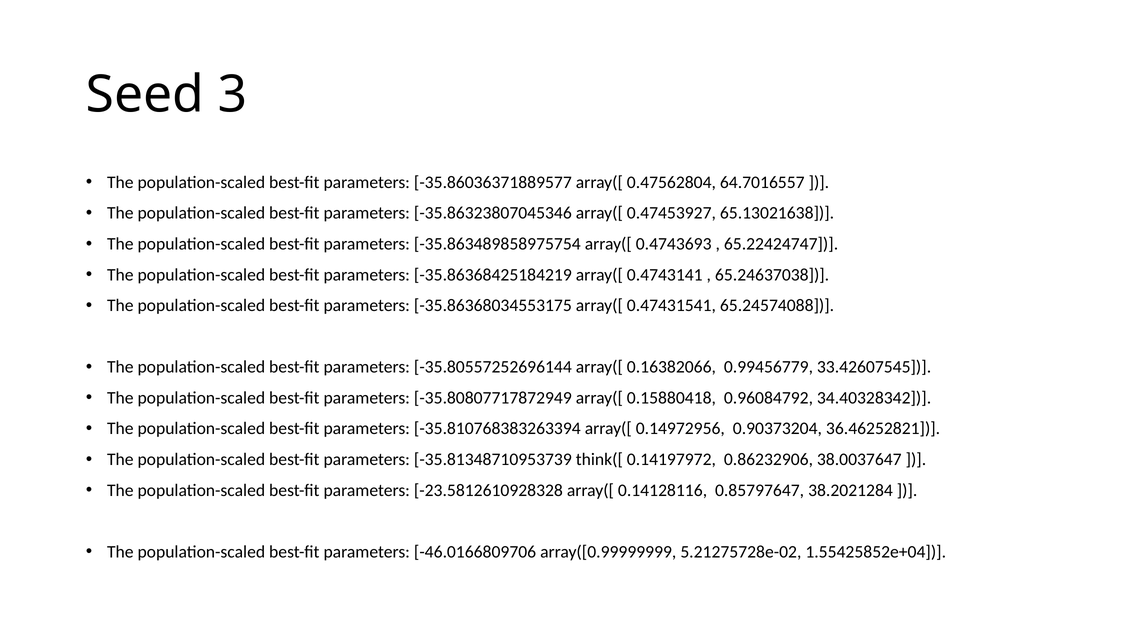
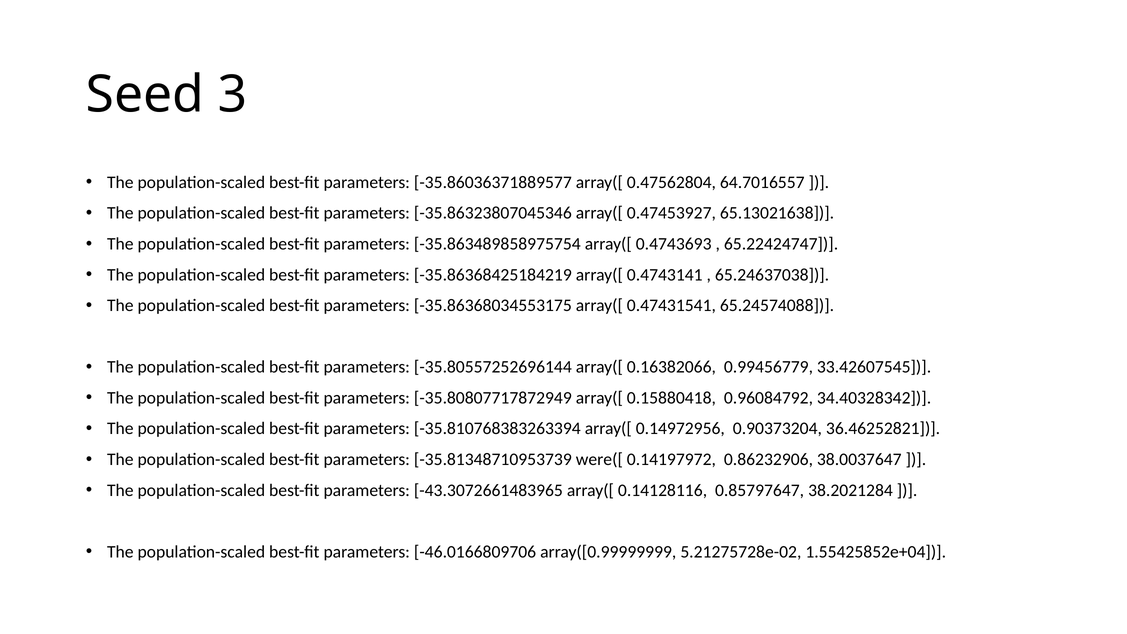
think([: think([ -> were([ (599, 459)
-23.5812610928328: -23.5812610928328 -> -43.3072661483965 (488, 490)
